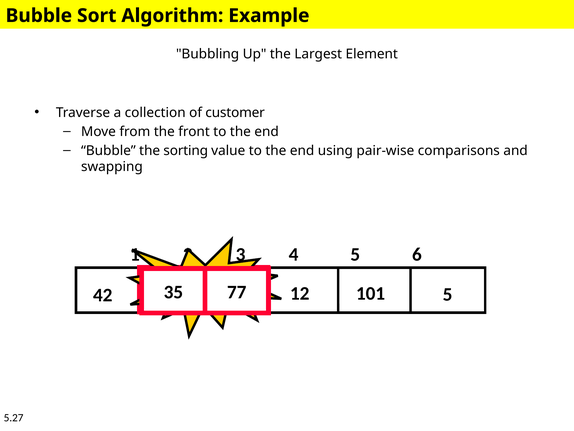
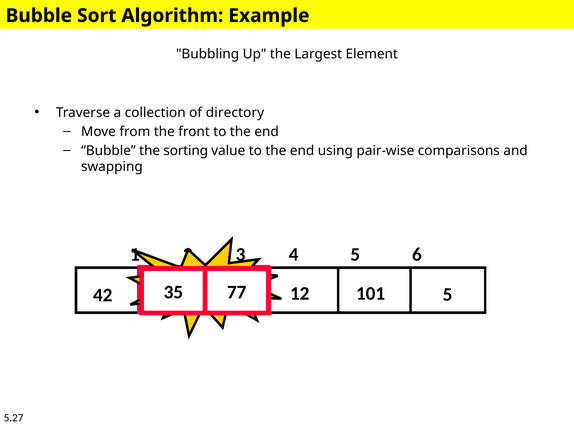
customer: customer -> directory (235, 112)
